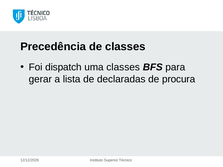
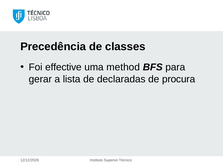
dispatch: dispatch -> effective (63, 67)
uma classes: classes -> method (123, 67)
